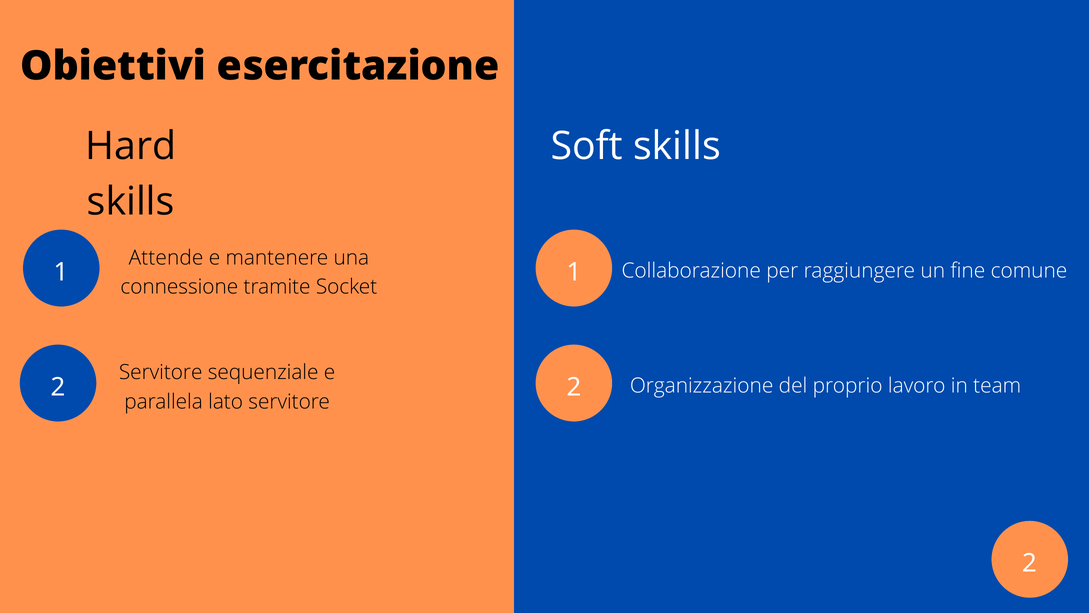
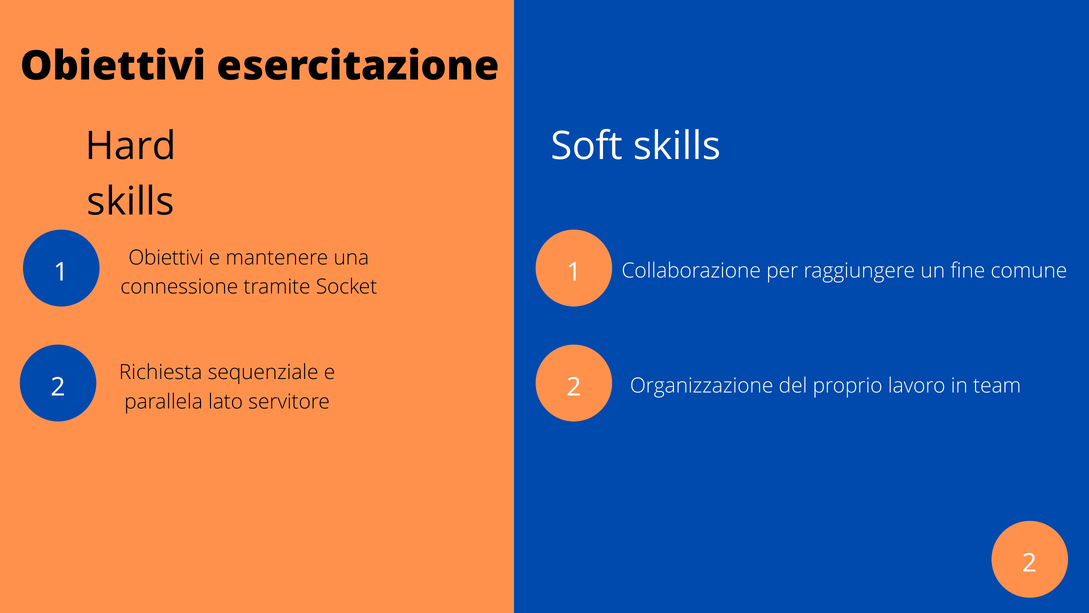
Attende: Attende -> Obiettivi (166, 257)
Servitore: Servitore -> Richiesta (161, 372)
